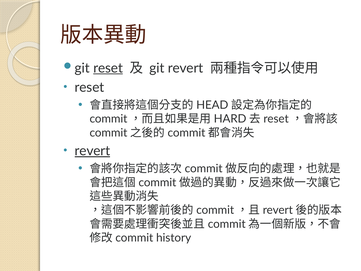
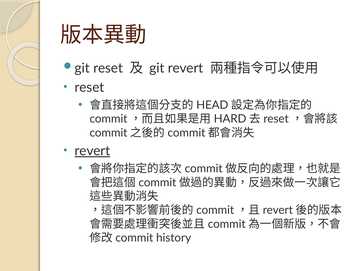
reset underline: present -> none (108, 68)
